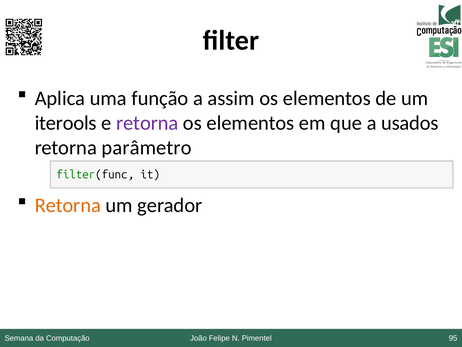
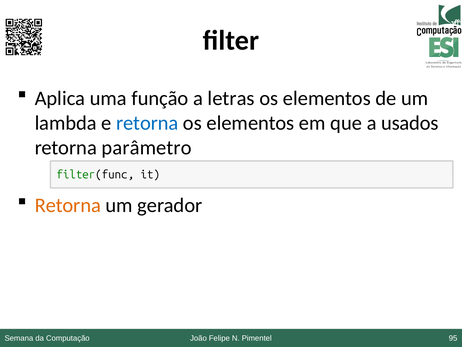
assim: assim -> letras (231, 98)
iterools: iterools -> lambda (66, 123)
retorna colour: purple -> blue (147, 123)
